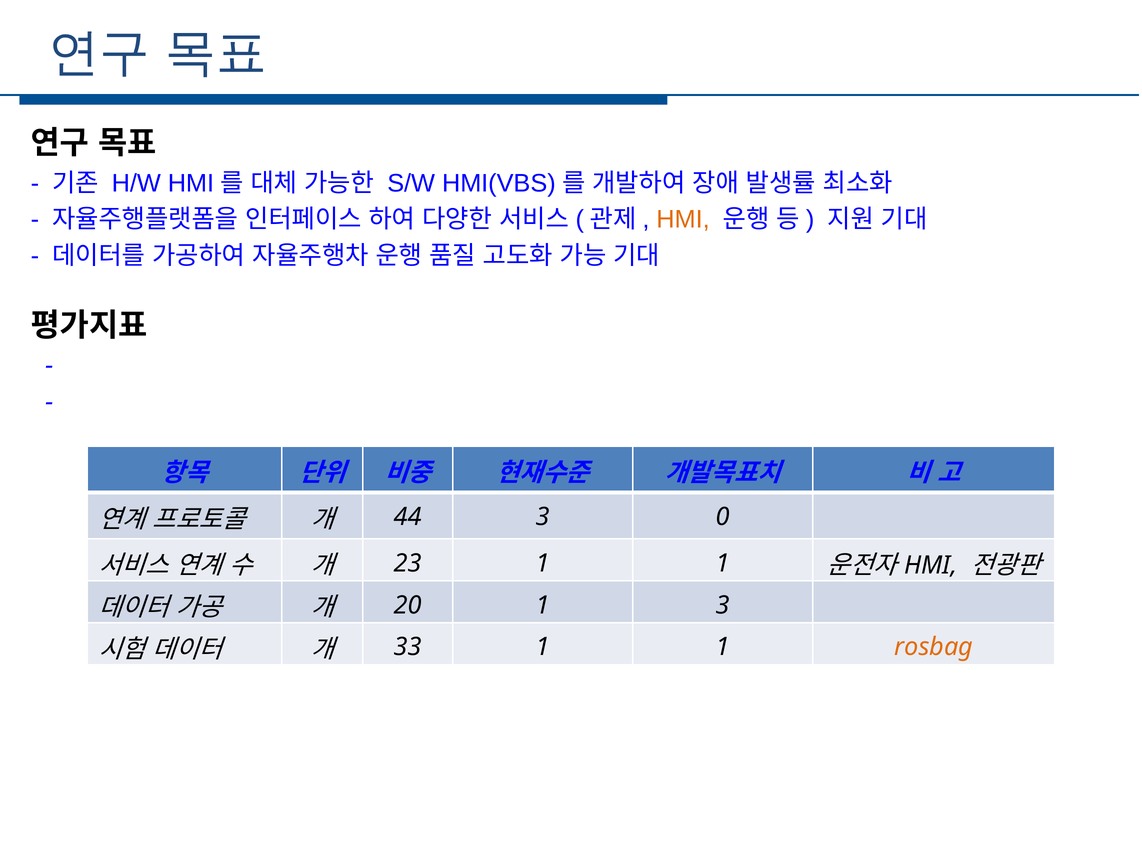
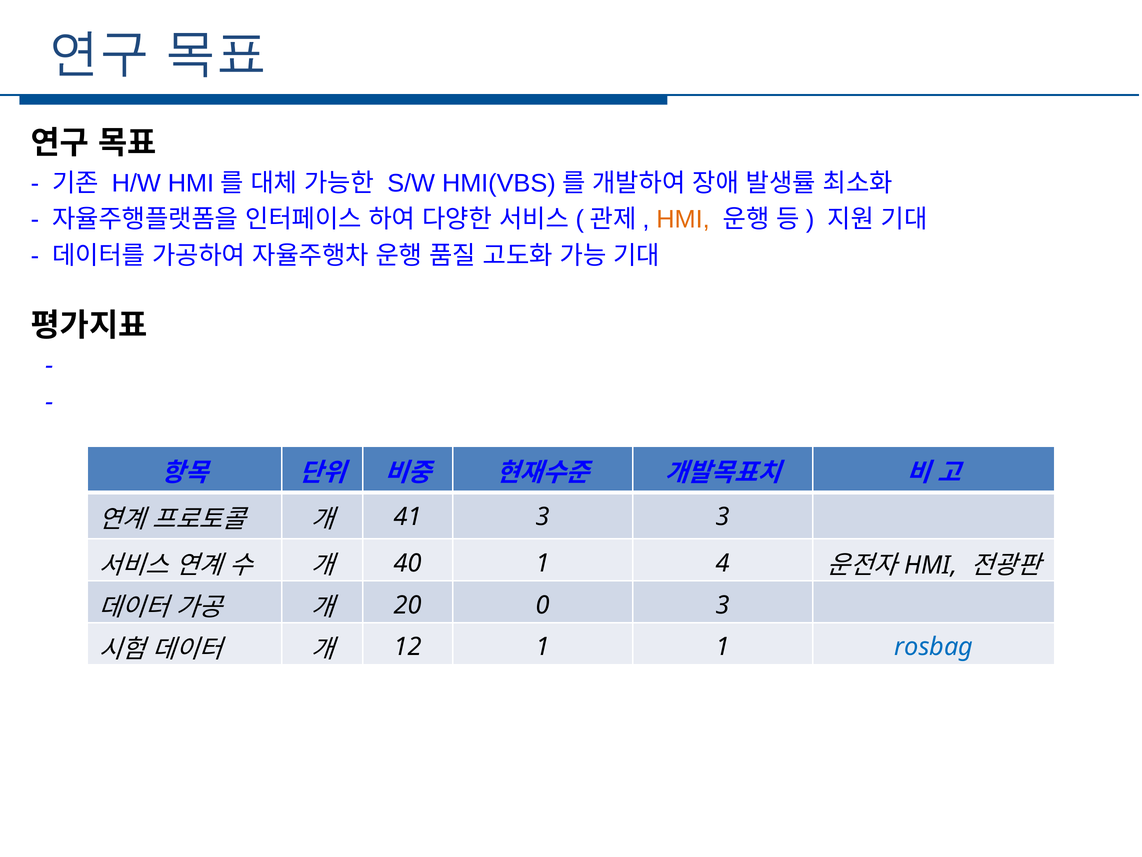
44: 44 -> 41 (408, 517)
3 0: 0 -> 3 (723, 517)
23: 23 -> 40 (408, 563)
1: 1 -> 4 (723, 563)
20 1: 1 -> 0 (543, 605)
33: 33 -> 12 (408, 647)
rosbag colour: orange -> blue (934, 647)
